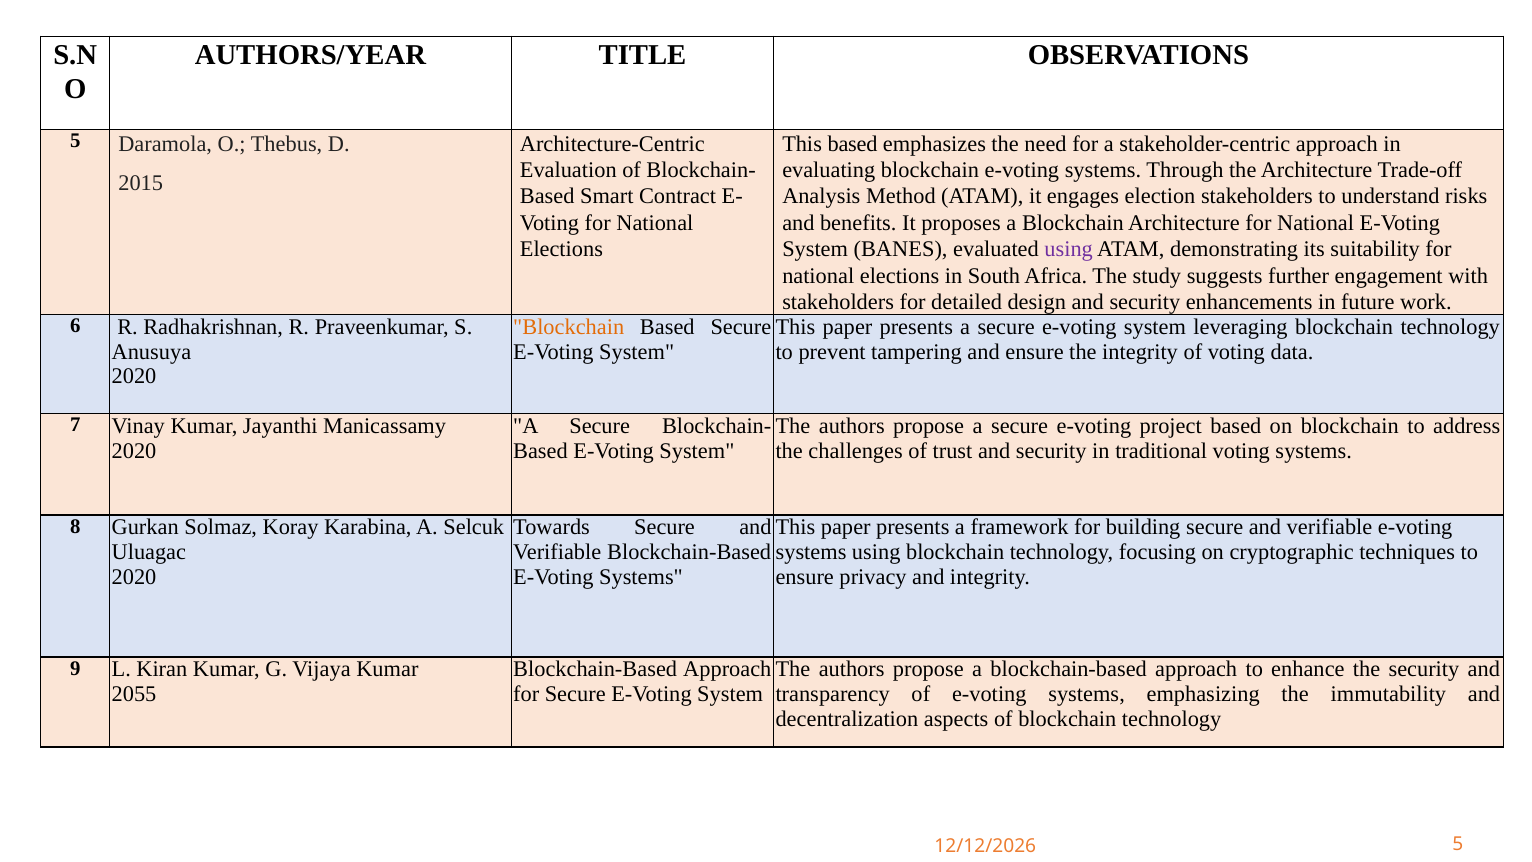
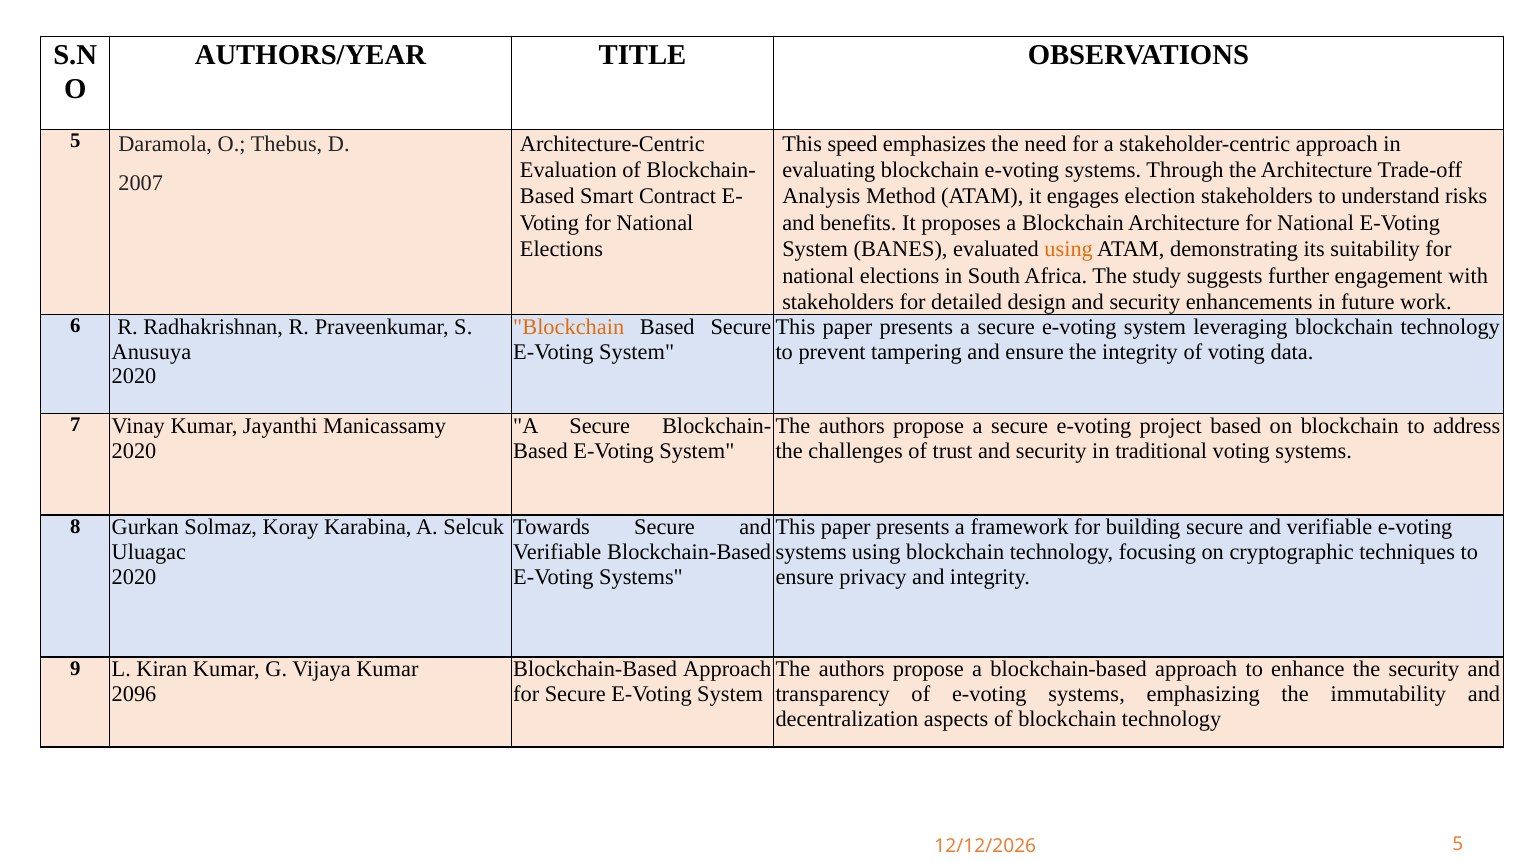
This based: based -> speed (853, 144)
2015: 2015 -> 2007 (141, 183)
using colour: purple -> orange (1069, 249)
2055: 2055 -> 2096 (134, 694)
